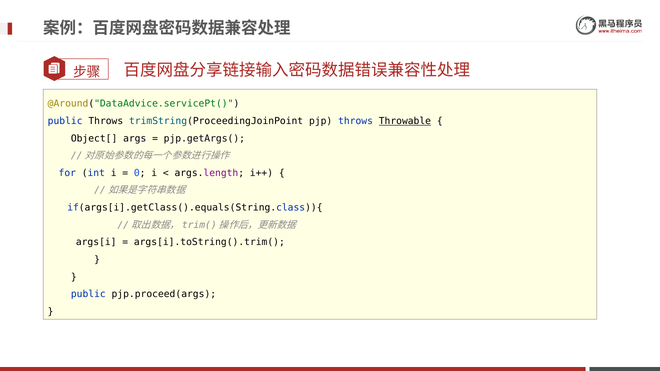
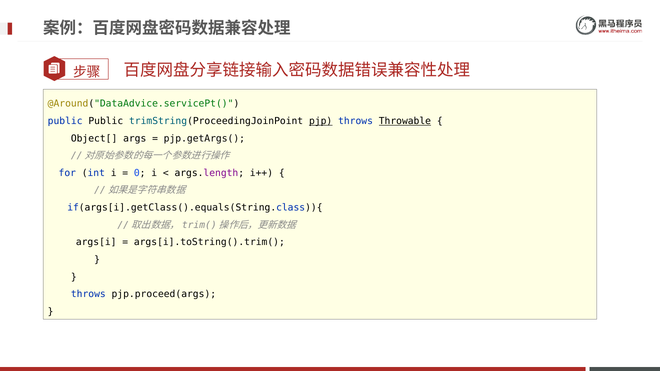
public Throws: Throws -> Public (106, 121)
pjp underline: none -> present (321, 121)
public: public -> throws (88, 294)
